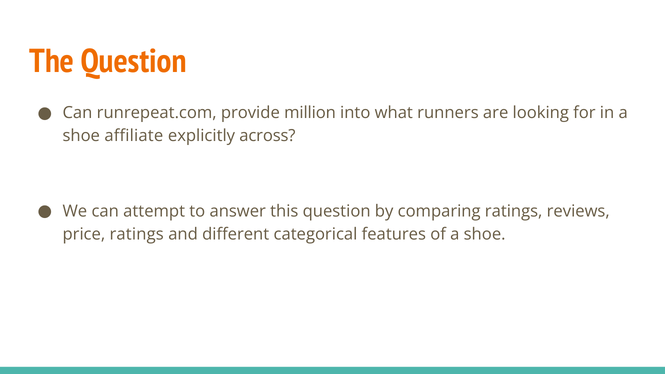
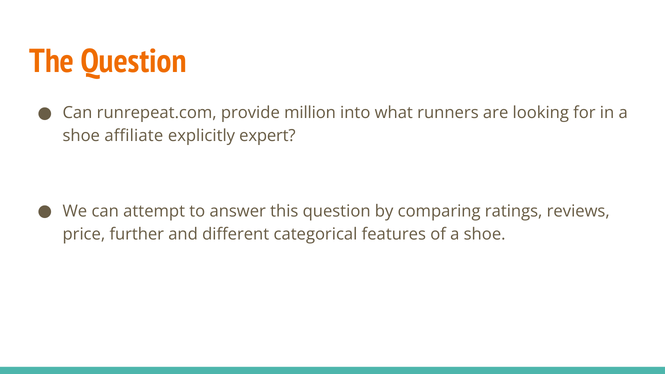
across: across -> expert (267, 136)
price ratings: ratings -> further (137, 234)
